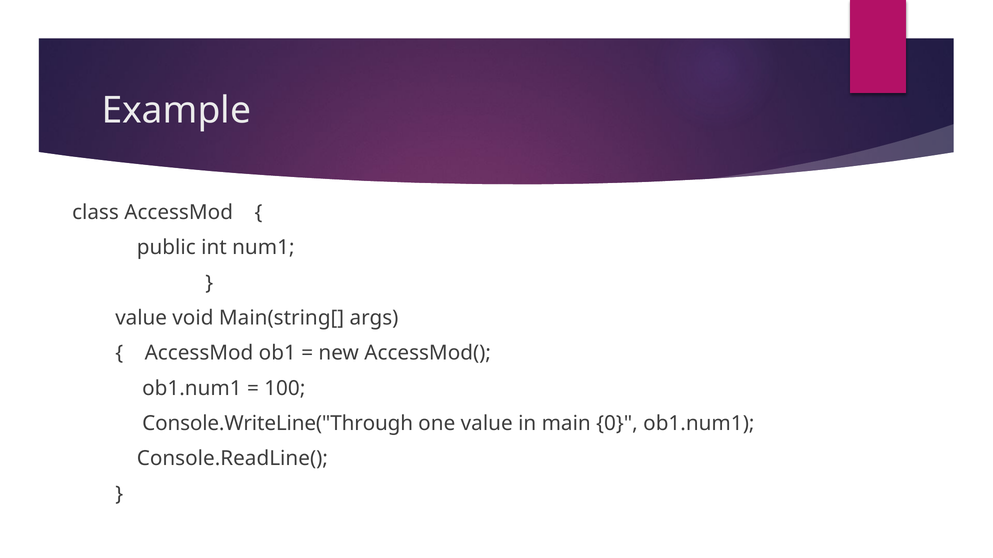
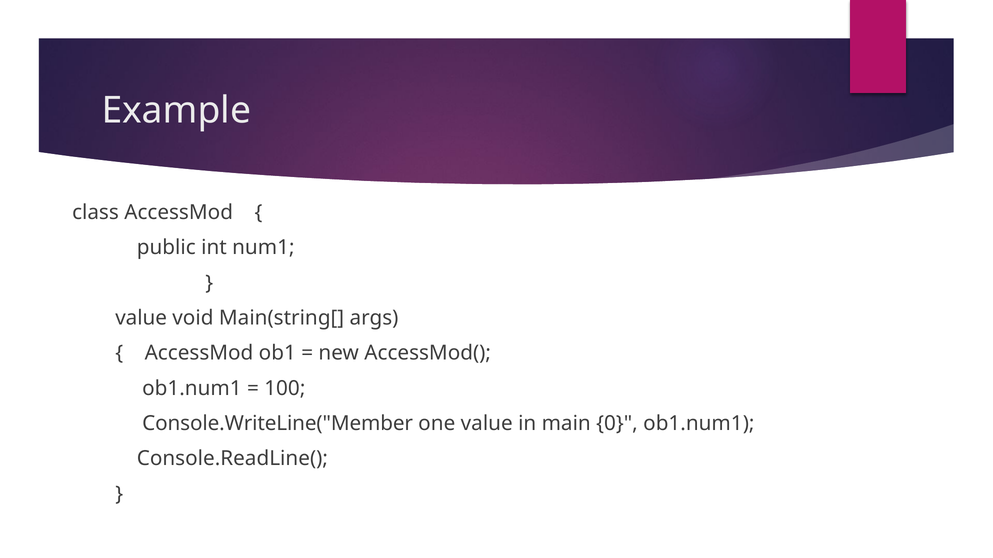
Console.WriteLine("Through: Console.WriteLine("Through -> Console.WriteLine("Member (278, 424)
